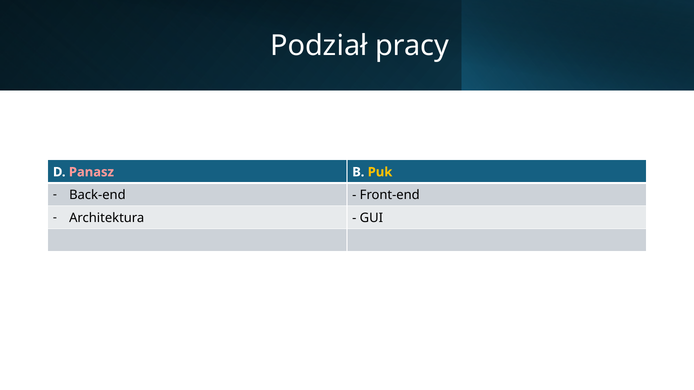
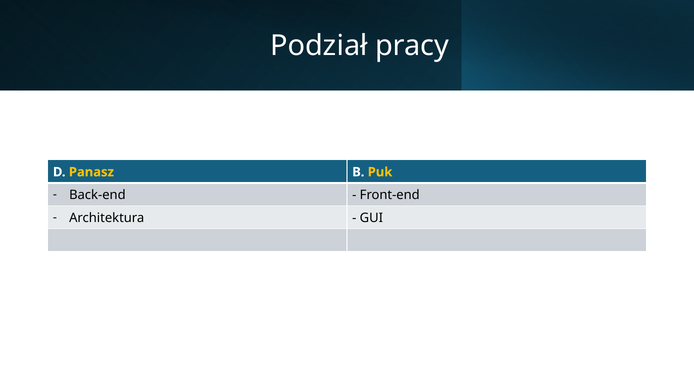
Panasz colour: pink -> yellow (91, 172)
